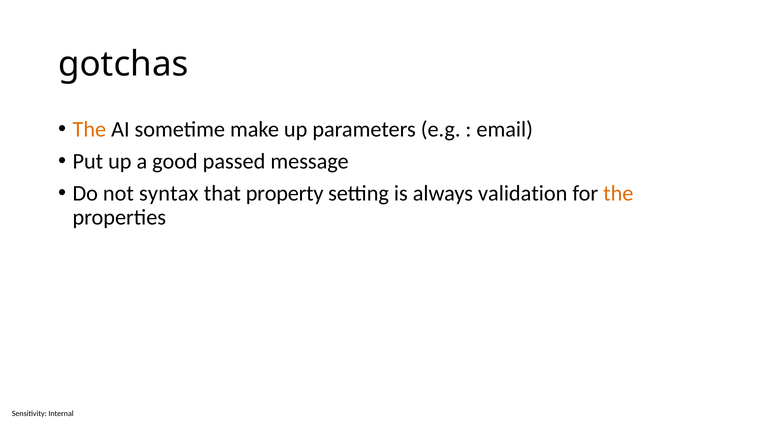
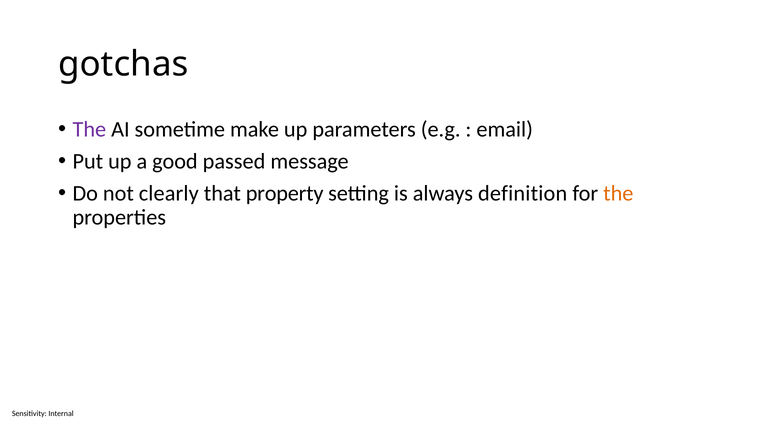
The colour: orange -> purple (89, 129)
syntax: syntax -> clearly (169, 193)
validation: validation -> definition (523, 193)
